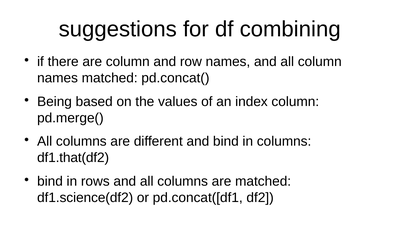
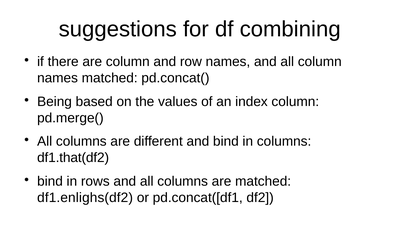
df1.science(df2: df1.science(df2 -> df1.enlighs(df2 (85, 198)
